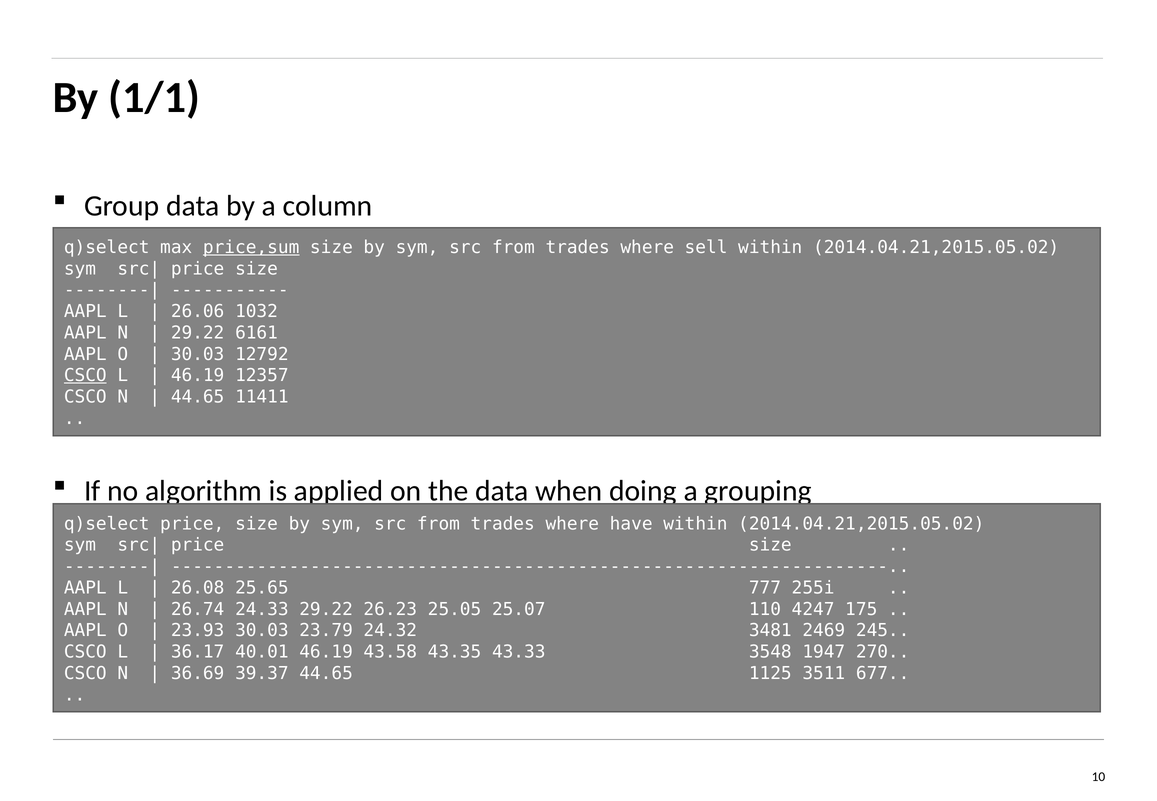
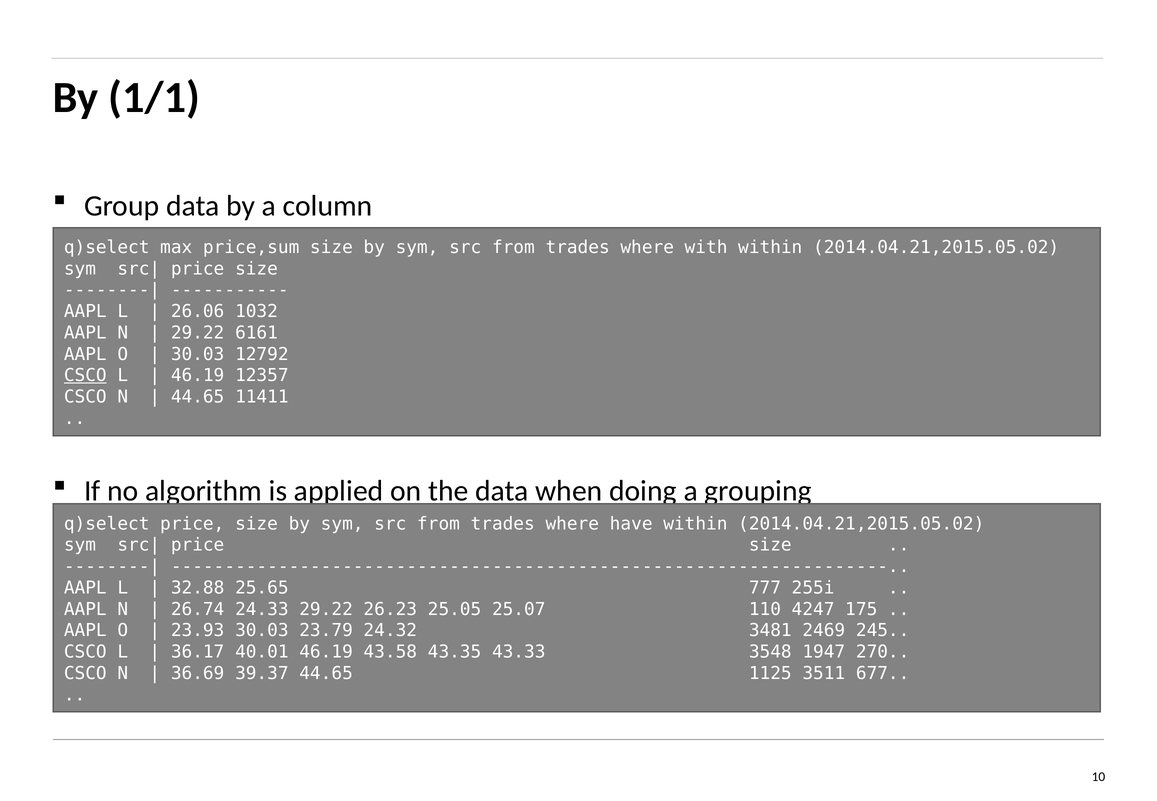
price,sum underline: present -> none (251, 247)
sell: sell -> with (706, 247)
26.08: 26.08 -> 32.88 (198, 588)
